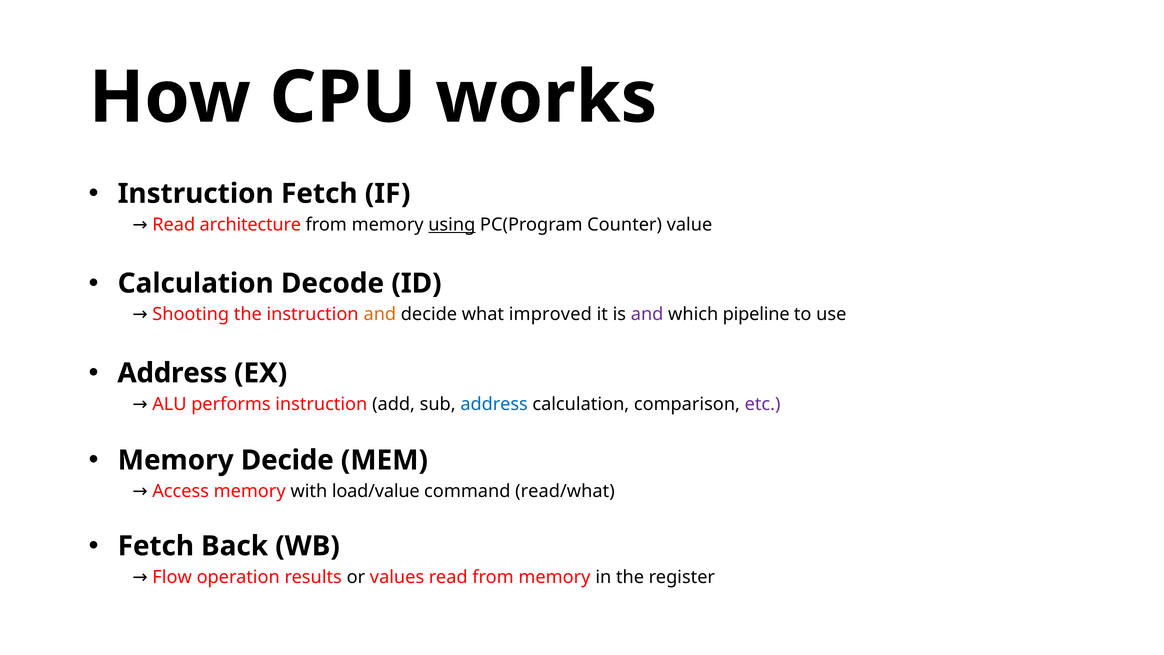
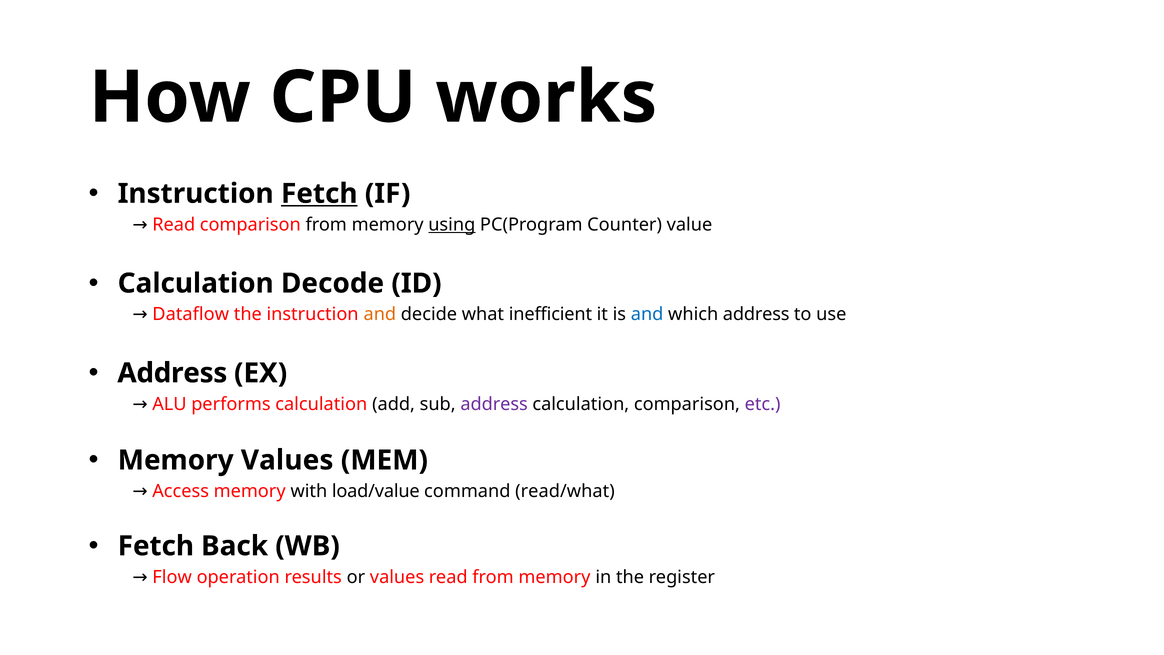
Fetch underline: none -> present (319, 194)
Read architecture: architecture -> comparison (250, 225)
Shooting: Shooting -> Dataflow (191, 314)
improved: improved -> inefficient (550, 314)
and colour: purple -> blue (647, 314)
which pipeline: pipeline -> address (756, 314)
performs instruction: instruction -> calculation (321, 404)
address colour: blue -> purple (494, 404)
Memory Decide: Decide -> Values (287, 460)
